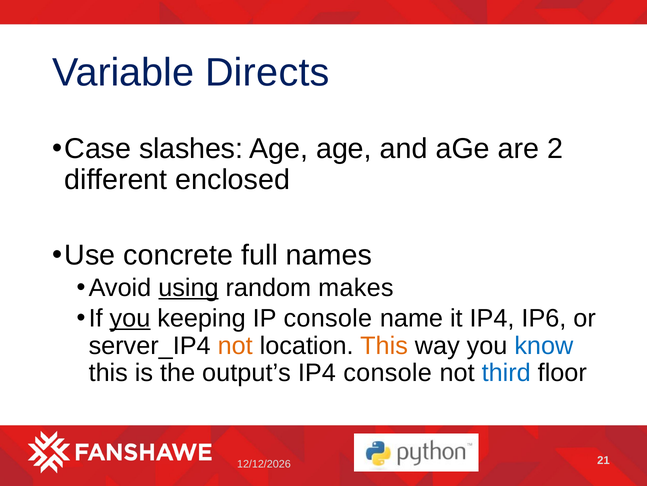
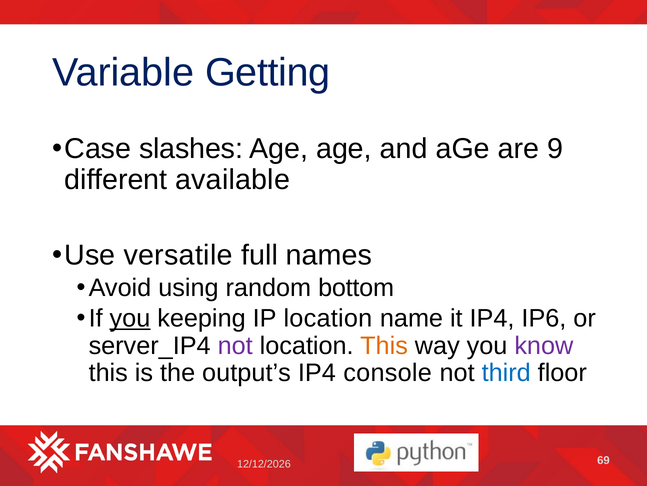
Directs: Directs -> Getting (268, 72)
2: 2 -> 9 (555, 148)
enclosed: enclosed -> available (233, 179)
concrete: concrete -> versatile (178, 255)
using underline: present -> none (188, 287)
makes: makes -> bottom (356, 287)
IP console: console -> location (328, 318)
not colour: orange -> purple (235, 345)
know colour: blue -> purple (544, 345)
21: 21 -> 69 (603, 460)
